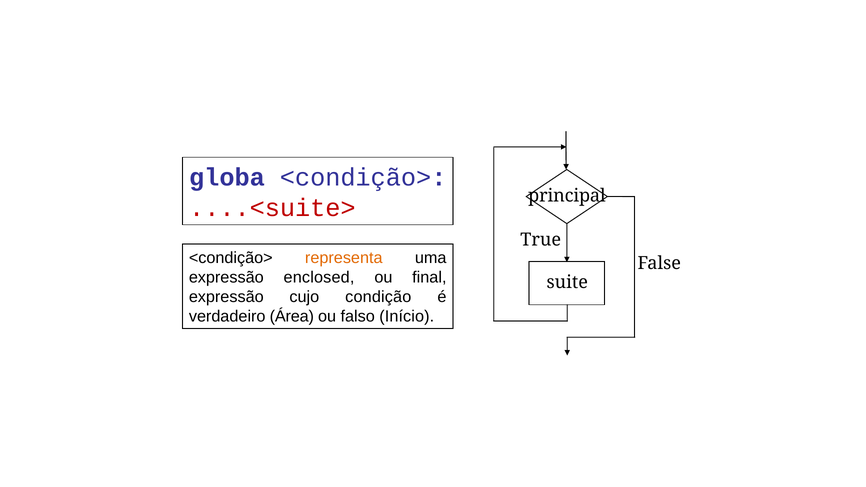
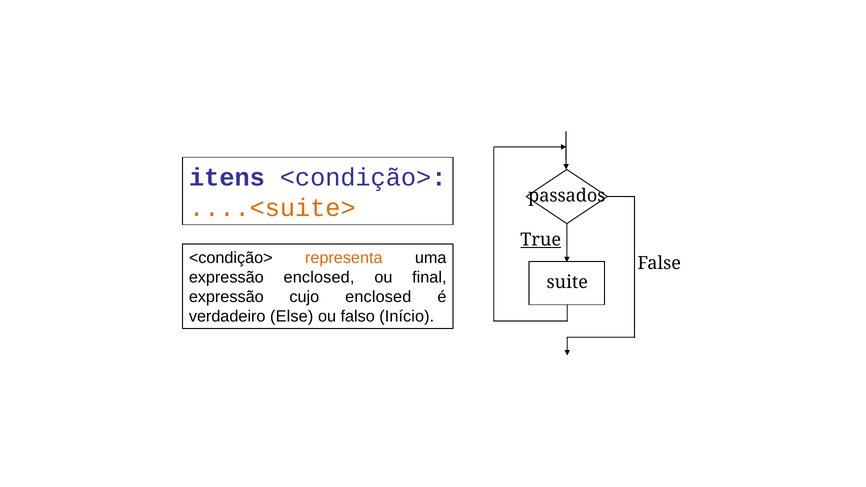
globa: globa -> itens (227, 178)
principal: principal -> passados (567, 196)
....<suite> colour: red -> orange (272, 208)
True underline: none -> present (541, 240)
cujo condição: condição -> enclosed (378, 297)
Área: Área -> Else (292, 317)
